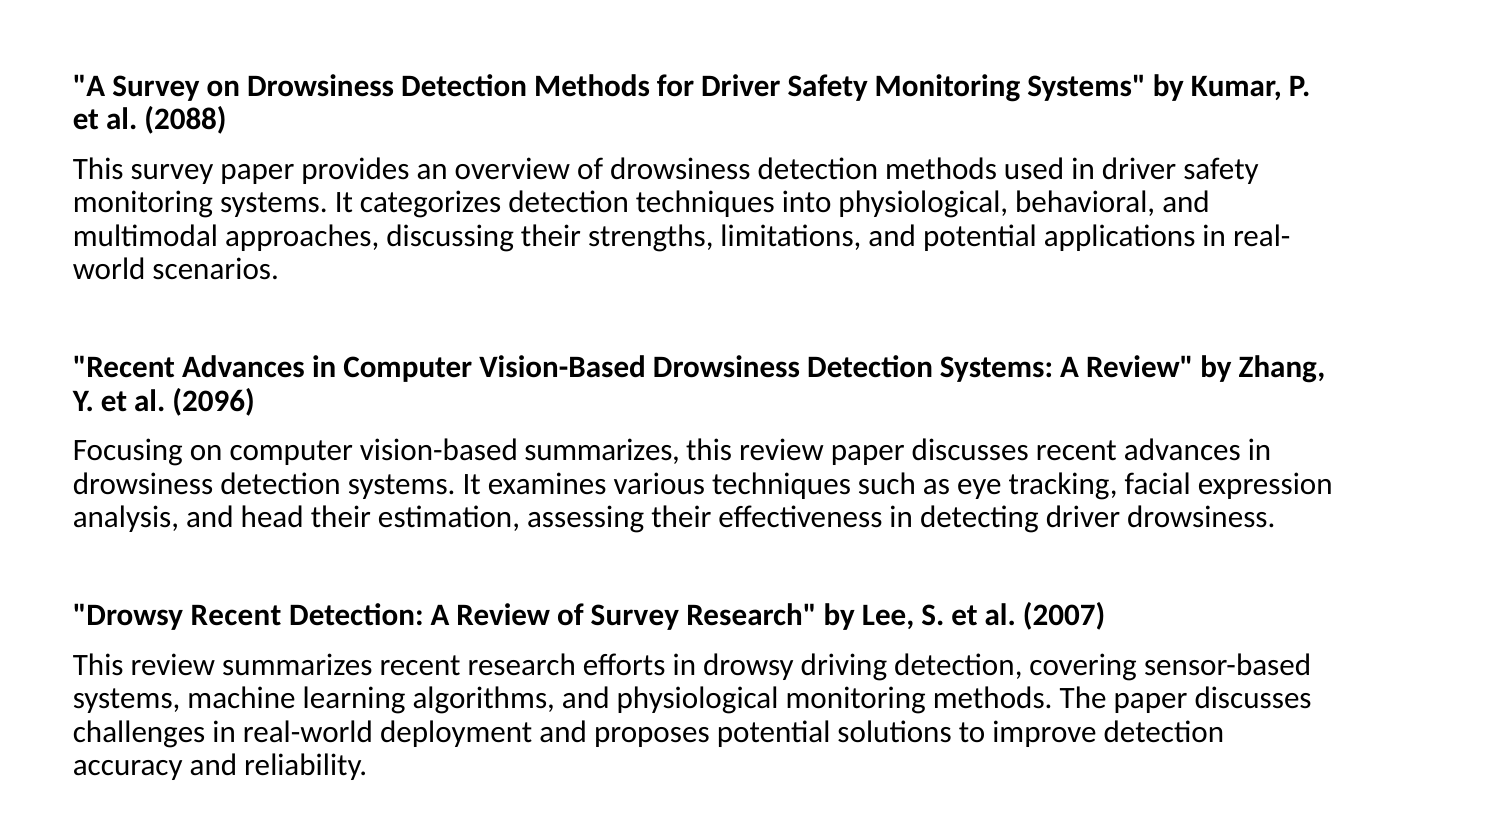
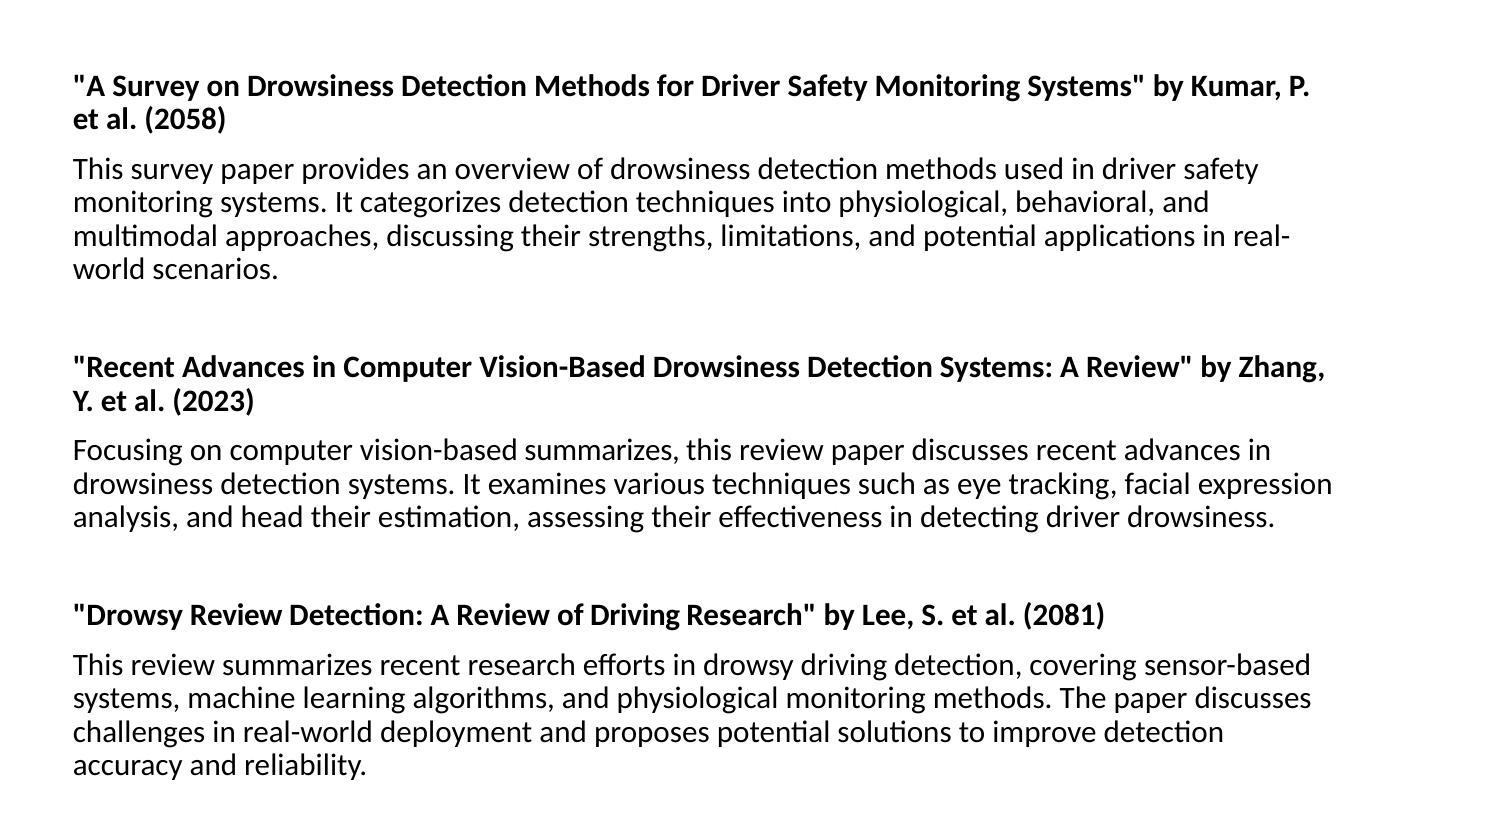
2088: 2088 -> 2058 (185, 120)
2096: 2096 -> 2023 (214, 401)
Drowsy Recent: Recent -> Review (236, 615)
of Survey: Survey -> Driving (635, 615)
2007: 2007 -> 2081 (1064, 615)
